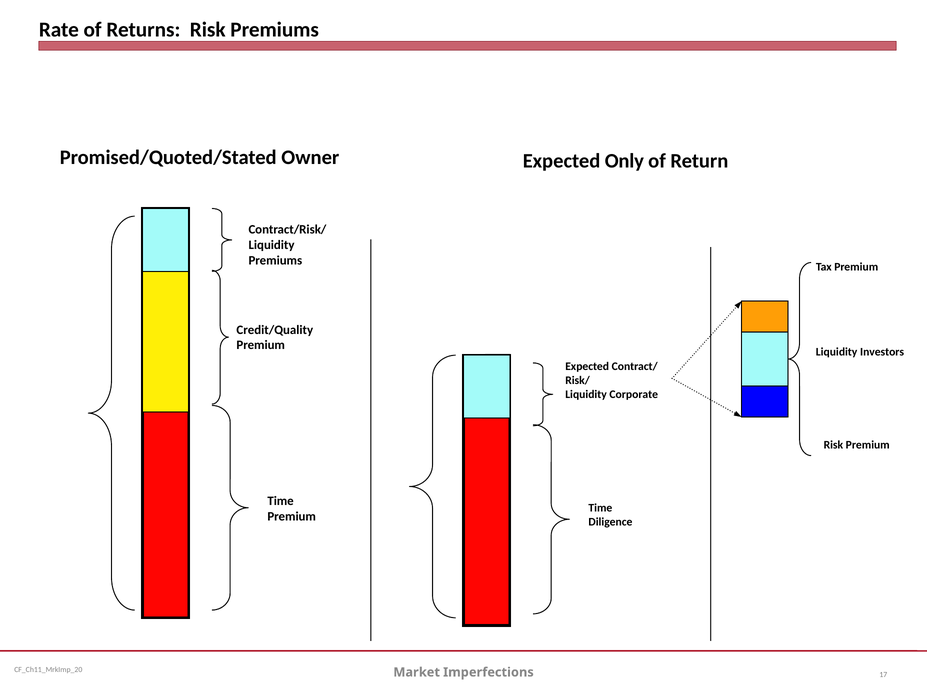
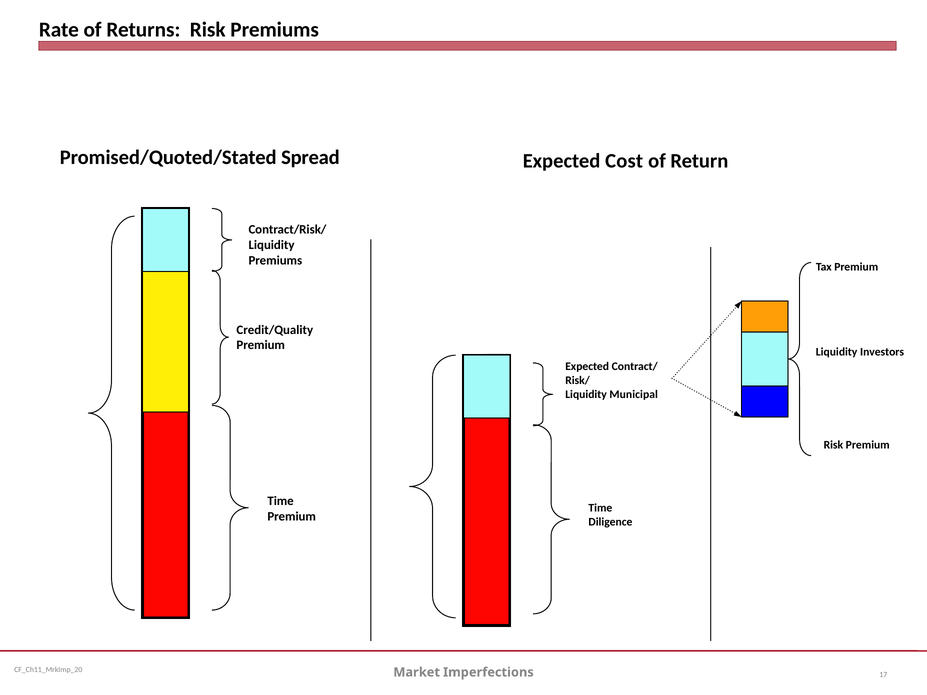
Owner: Owner -> Spread (310, 158)
Only: Only -> Cost (624, 161)
Corporate: Corporate -> Municipal (634, 394)
